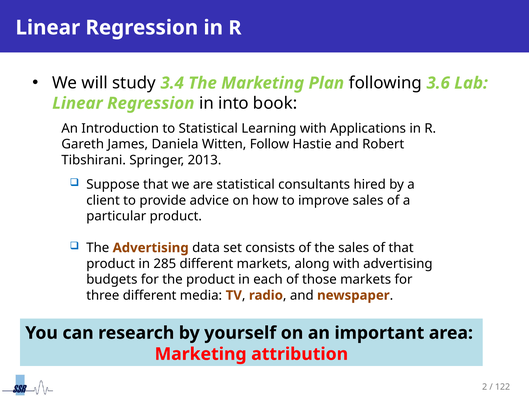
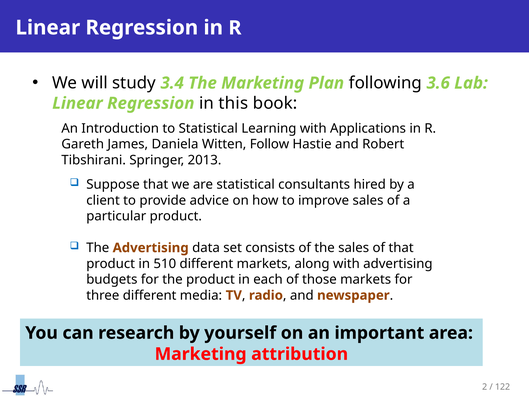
into: into -> this (233, 103)
285: 285 -> 510 (165, 264)
